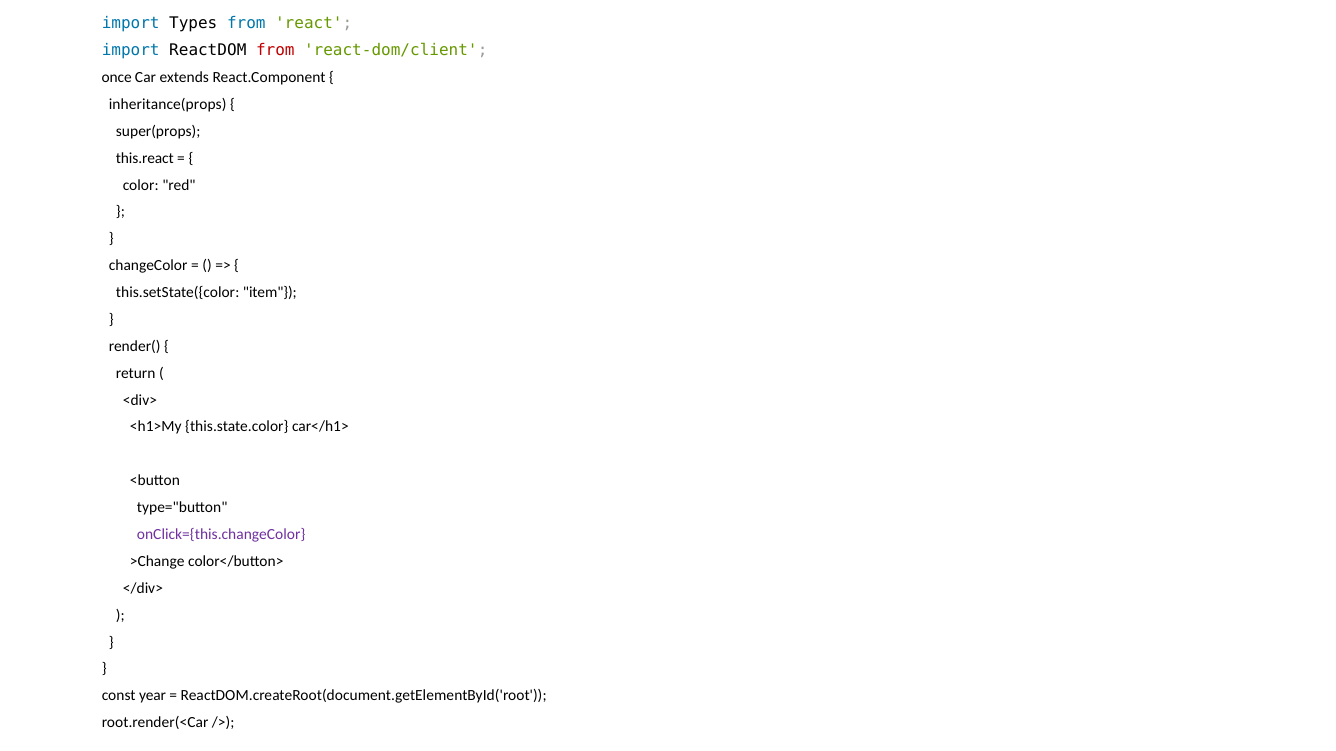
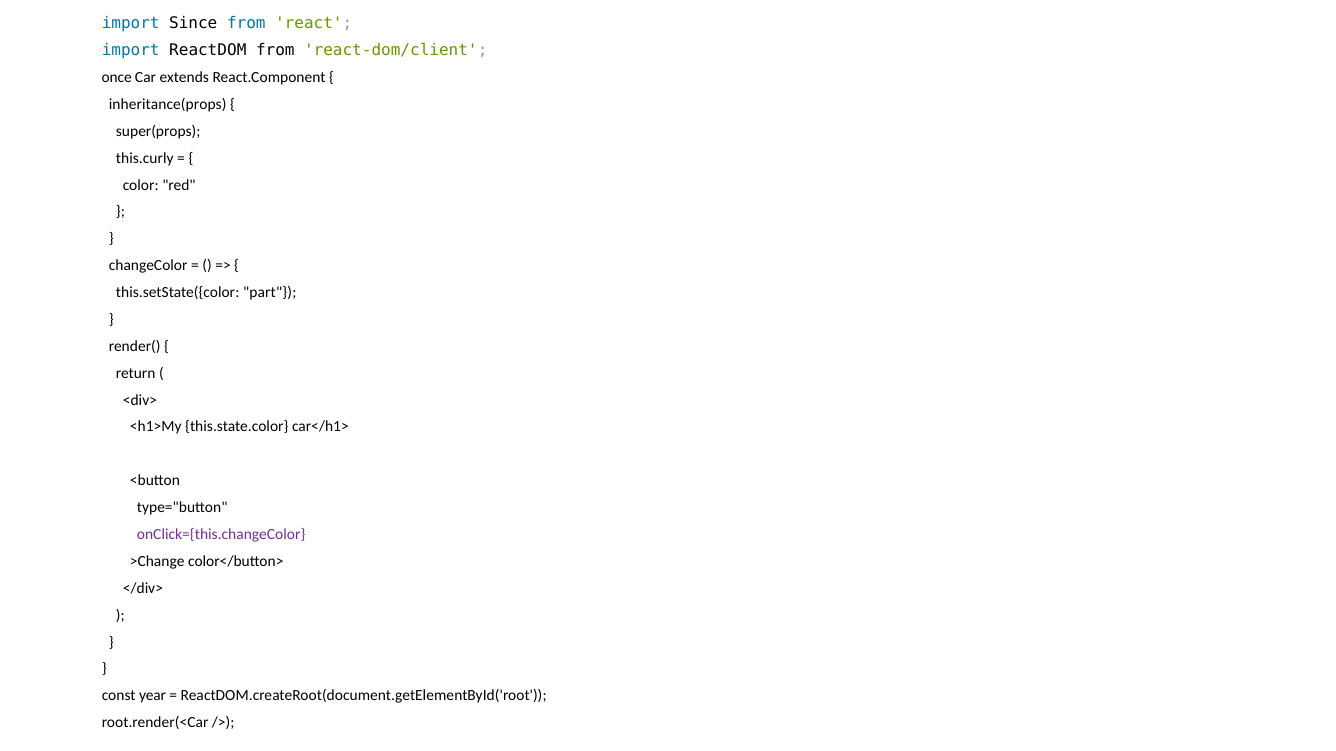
Types: Types -> Since (193, 23)
from colour: red -> black (275, 50)
this.react: this.react -> this.curly (145, 158)
item: item -> part (270, 293)
